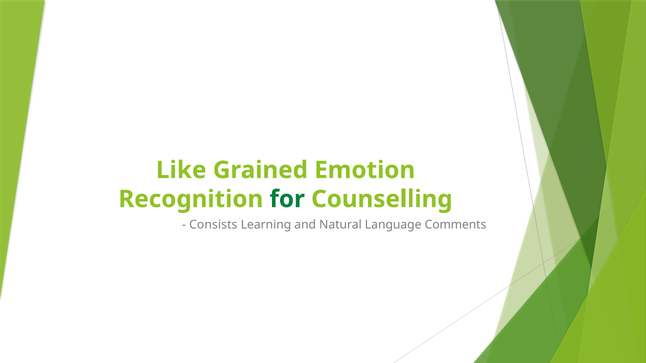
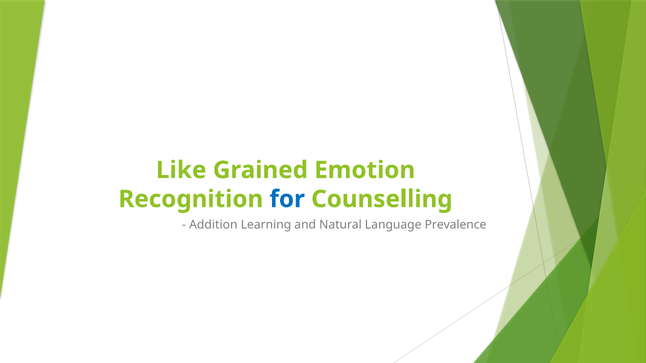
for colour: green -> blue (287, 199)
Consists: Consists -> Addition (213, 225)
Comments: Comments -> Prevalence (456, 225)
